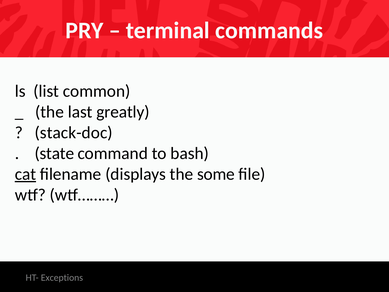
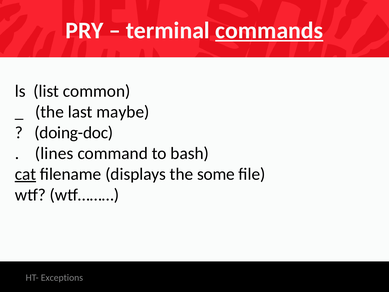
commands underline: none -> present (269, 30)
greatly: greatly -> maybe (123, 112)
stack-doc: stack-doc -> doing-doc (74, 133)
state: state -> lines (54, 153)
